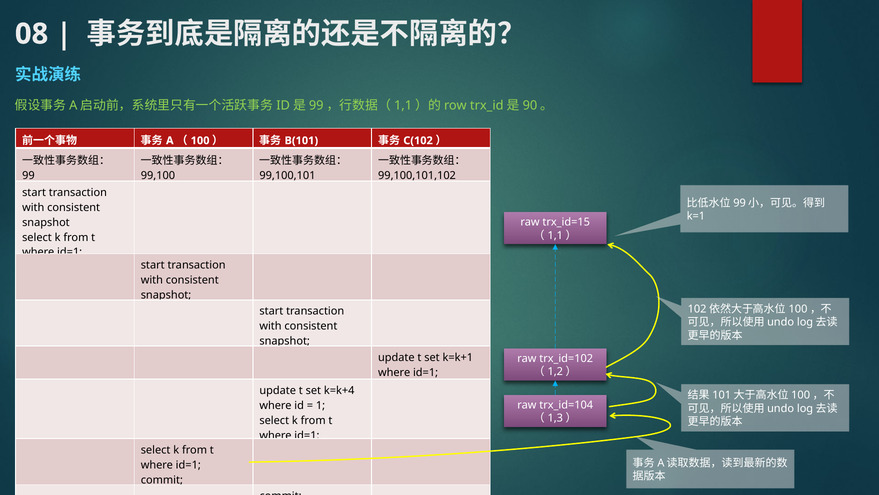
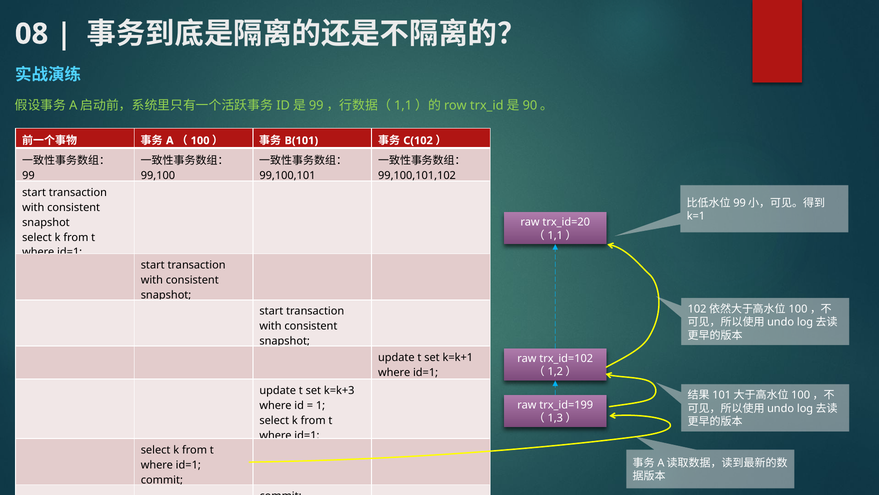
trx_id=15: trx_id=15 -> trx_id=20 (566, 222)
k=k+4: k=k+4 -> k=k+3 (339, 390)
trx_id=104: trx_id=104 -> trx_id=199 (566, 405)
